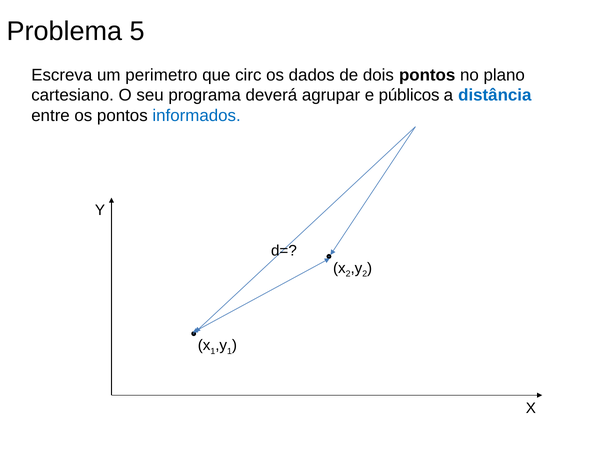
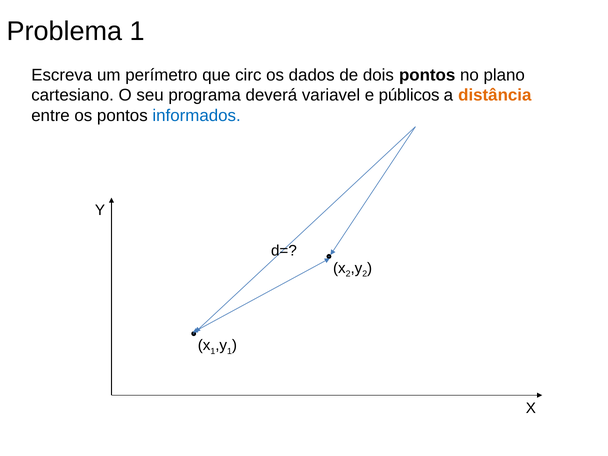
Problema 5: 5 -> 1 (137, 31)
perimetro: perimetro -> perímetro (161, 75)
agrupar: agrupar -> variavel (331, 95)
distância colour: blue -> orange (495, 95)
